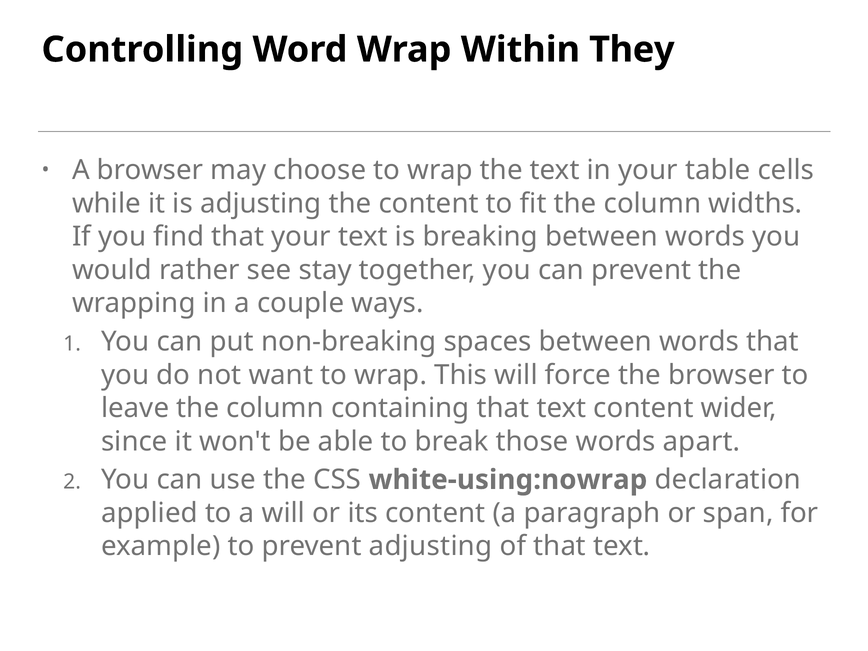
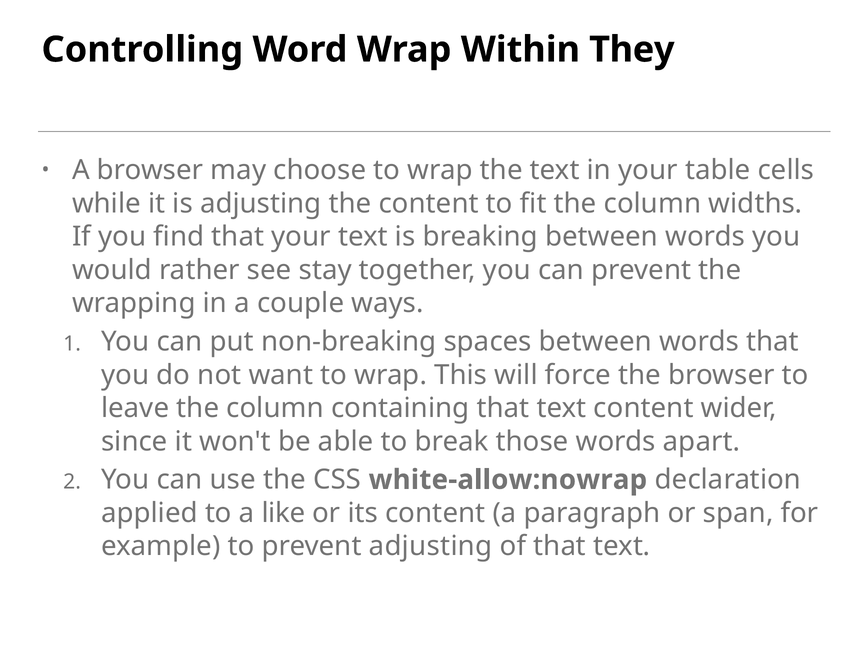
white-using:nowrap: white-using:nowrap -> white-allow:nowrap (508, 480)
a will: will -> like (284, 513)
